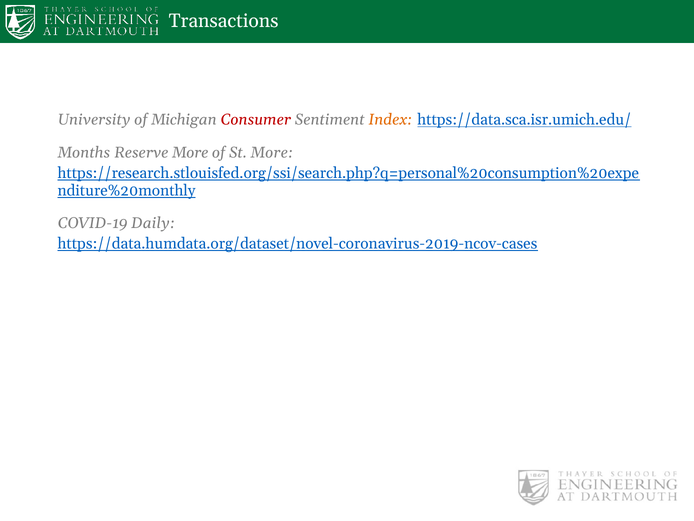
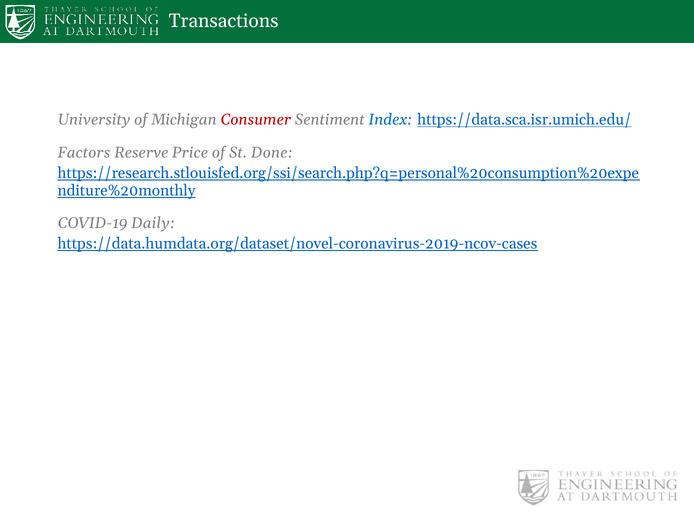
Index colour: orange -> blue (391, 120)
Months: Months -> Factors (84, 153)
Reserve More: More -> Price (190, 153)
St More: More -> Done (272, 153)
